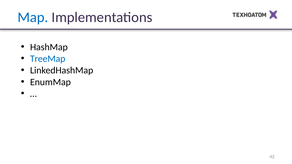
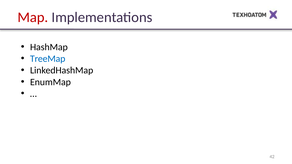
Map colour: blue -> red (33, 17)
